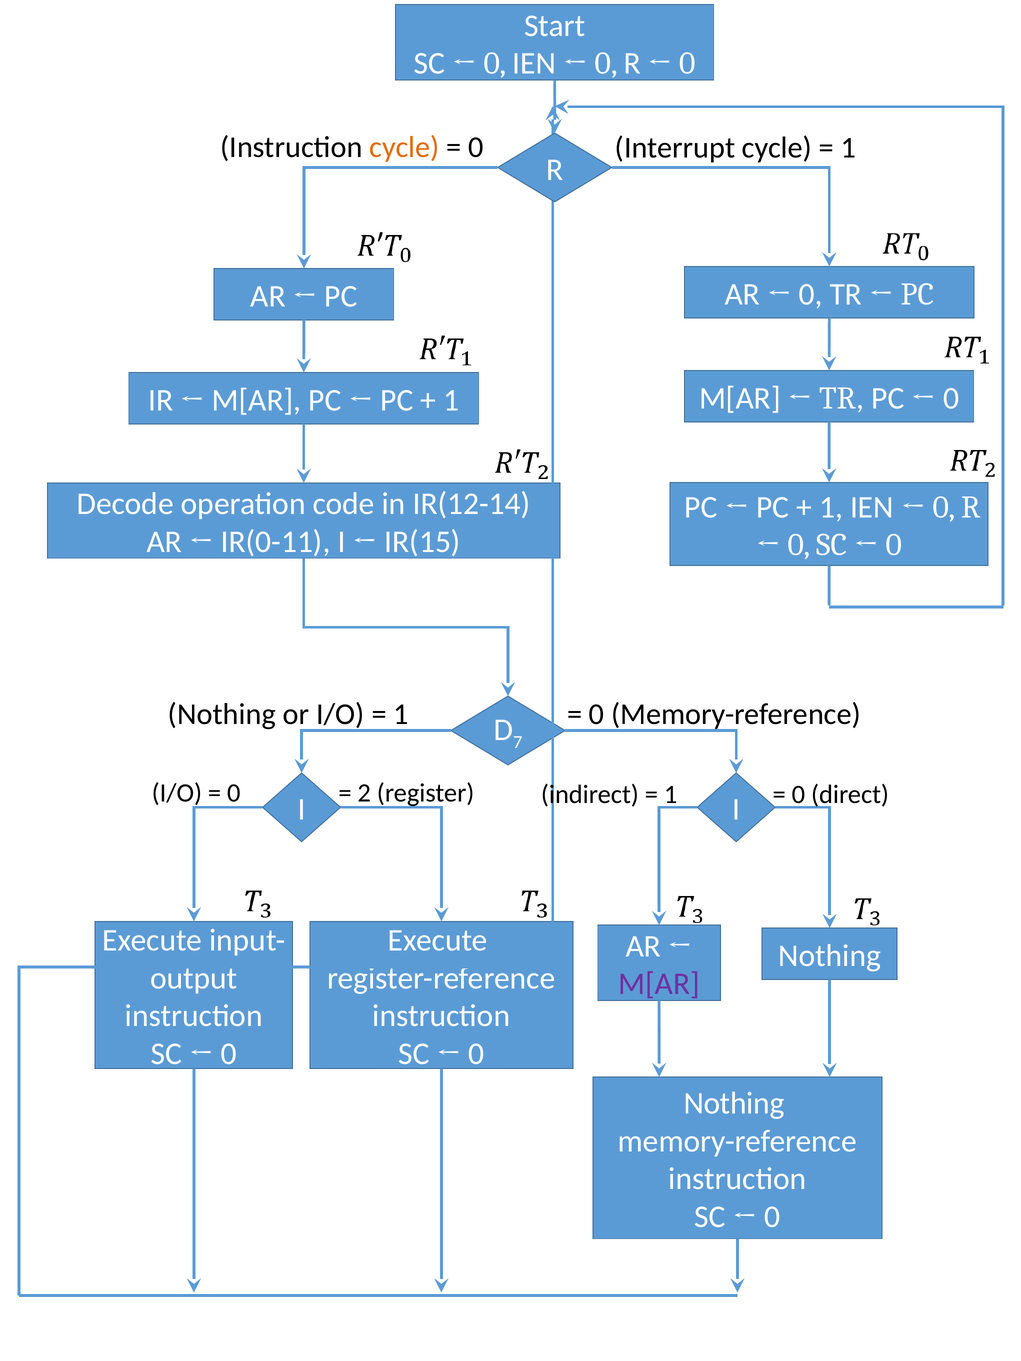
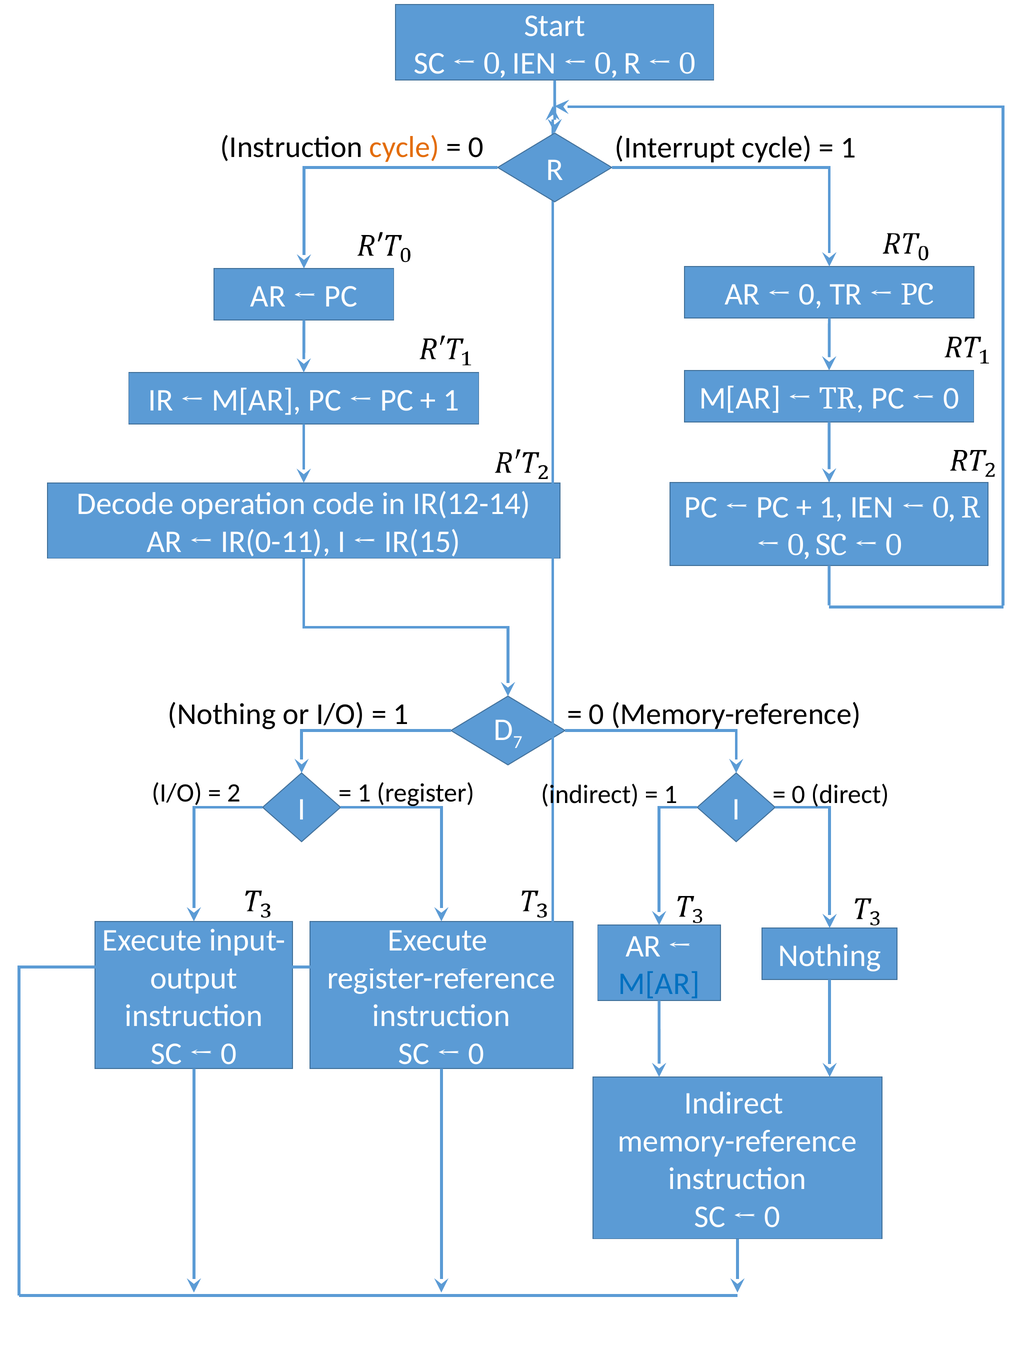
0: 0 -> 2 (234, 793)
2: 2 -> 1 (364, 793)
M[AR colour: purple -> blue (659, 984)
Nothing: Nothing -> Indirect (734, 1104)
